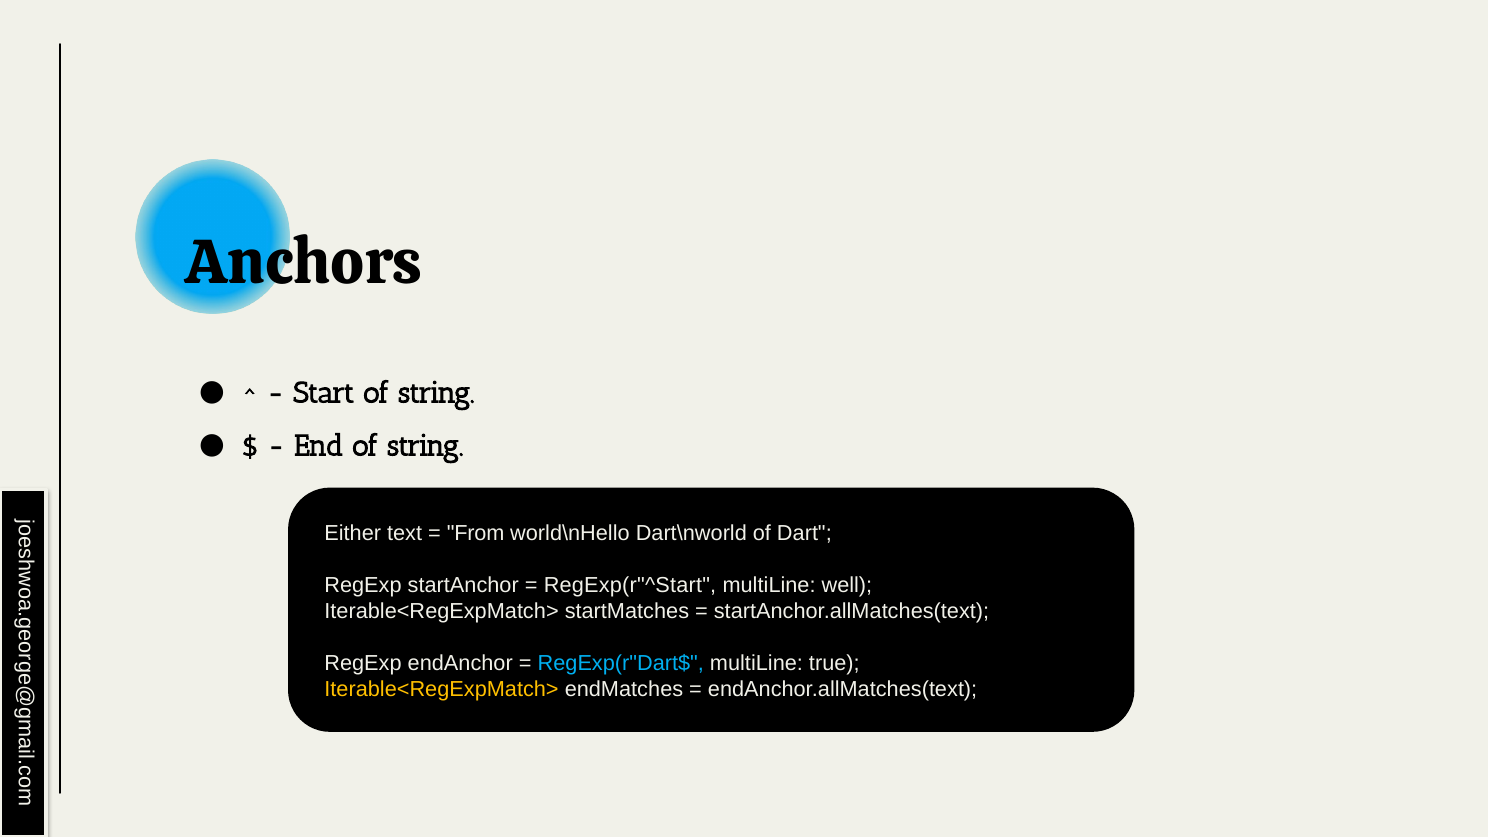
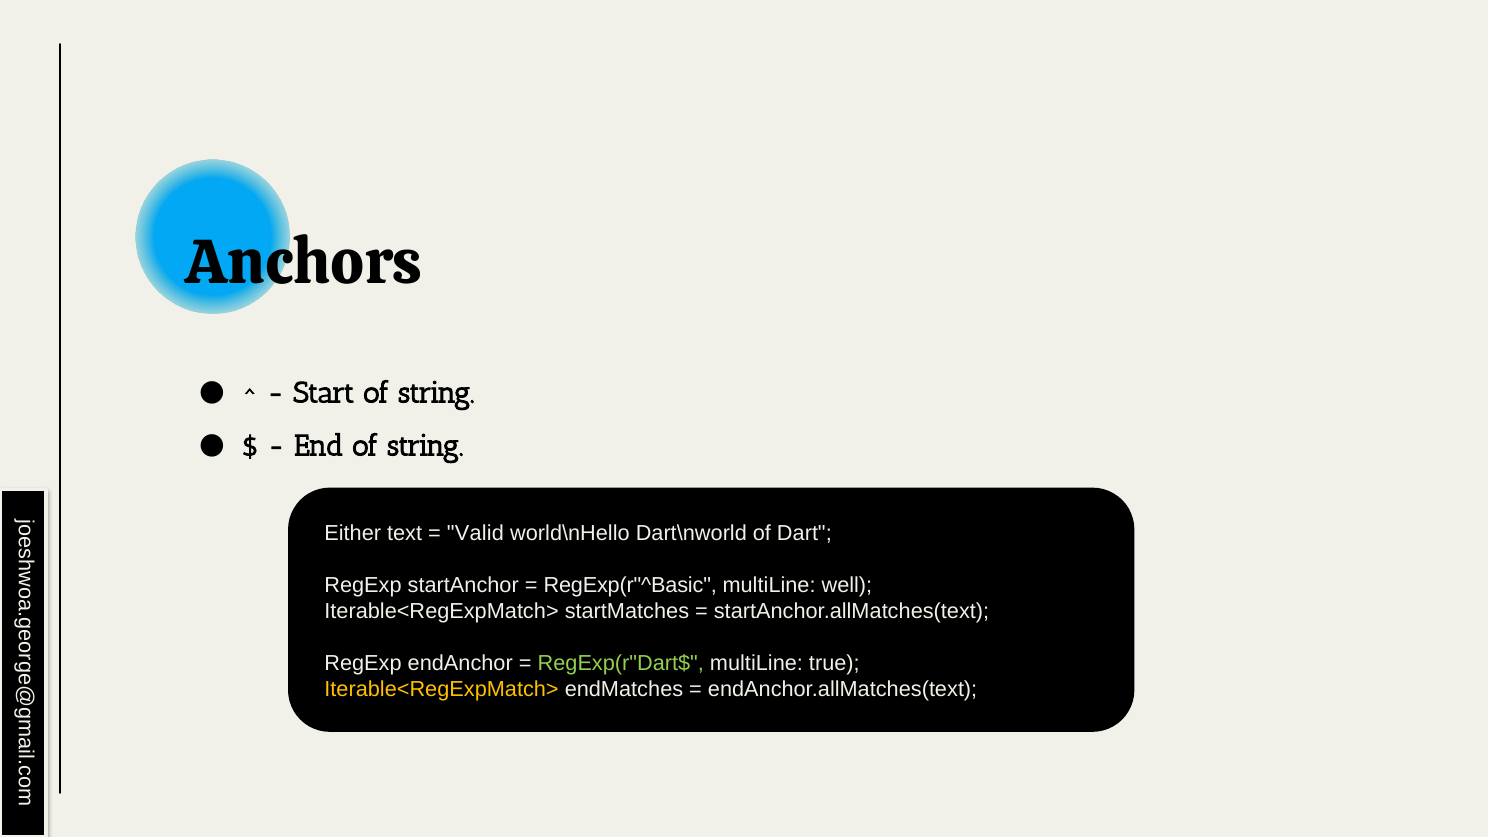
From: From -> Valid (475, 533)
RegExp(r"^Start: RegExp(r"^Start -> RegExp(r"^Basic (630, 585)
RegExp(r"Dart$ colour: light blue -> light green (621, 663)
